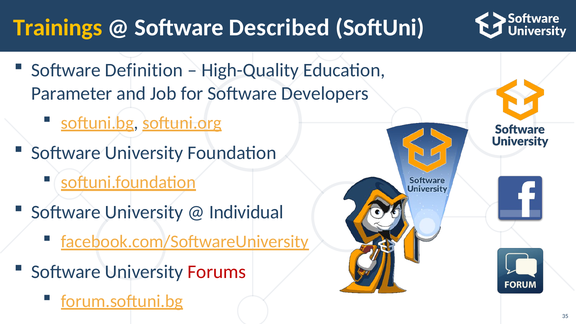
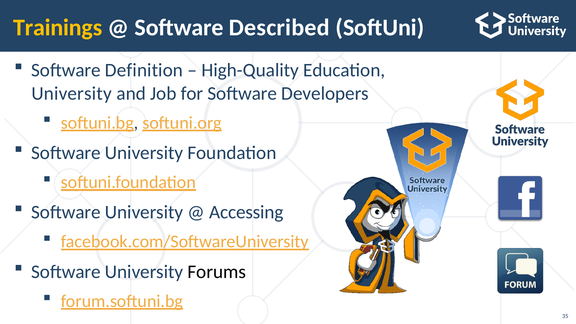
Parameter: Parameter -> University (72, 93)
Individual: Individual -> Accessing (246, 212)
Forums colour: red -> black (217, 272)
